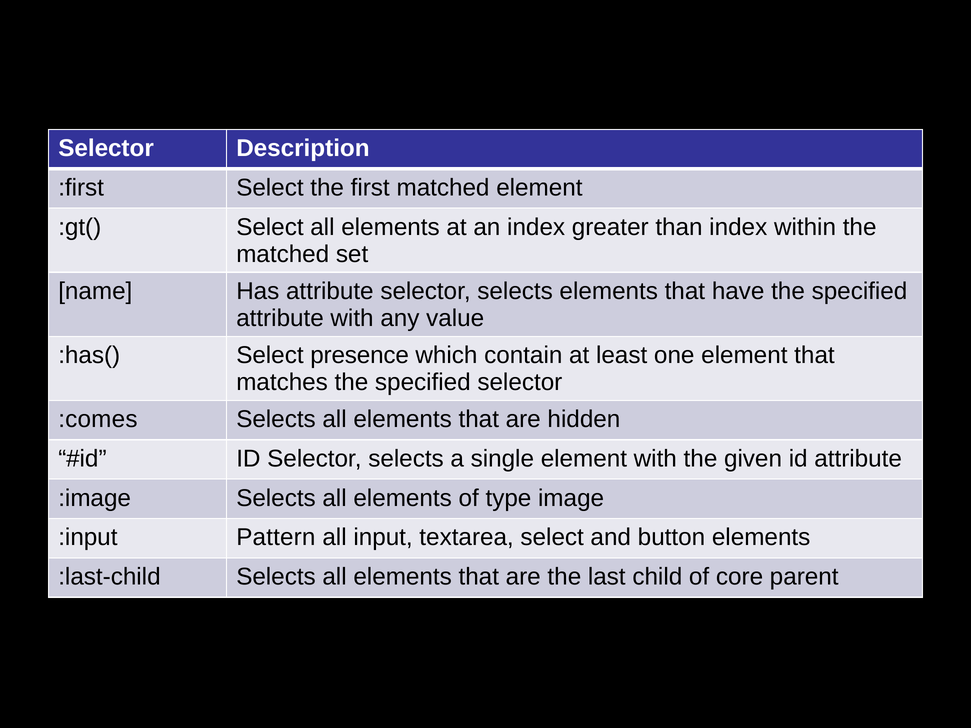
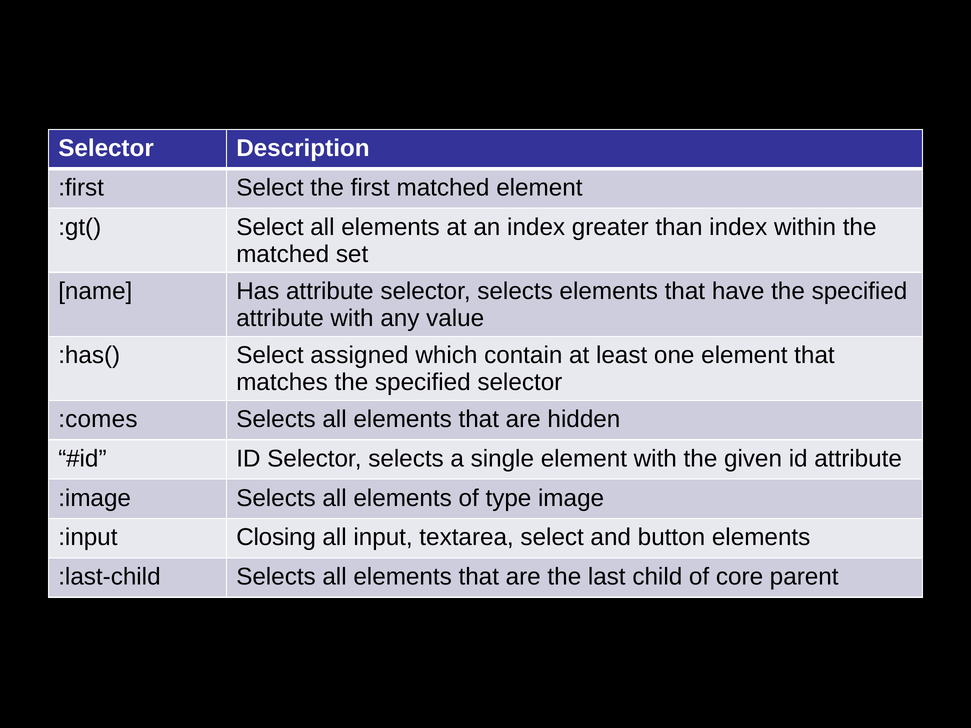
presence: presence -> assigned (359, 355)
Pattern: Pattern -> Closing (276, 538)
